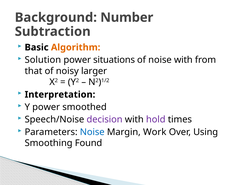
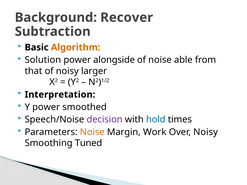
Number: Number -> Recover (127, 18)
situations: situations -> alongside (114, 60)
noise with: with -> able (183, 60)
hold colour: purple -> blue (156, 120)
Noise colour: blue -> orange (92, 132)
Over Using: Using -> Noisy (206, 132)
Found: Found -> Tuned (89, 143)
